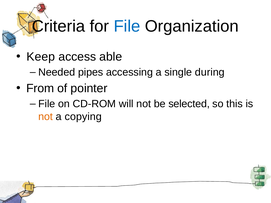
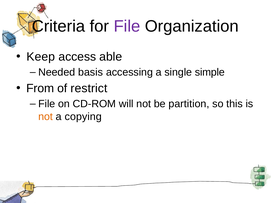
File colour: blue -> purple (127, 26)
pipes: pipes -> basis (91, 72)
during: during -> simple (210, 72)
pointer: pointer -> restrict (89, 88)
selected: selected -> partition (189, 104)
